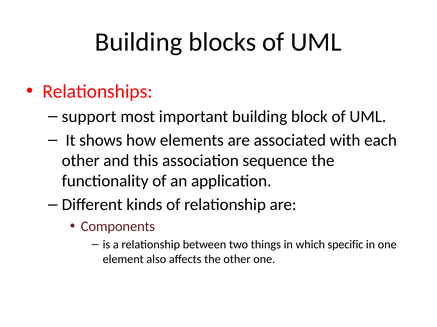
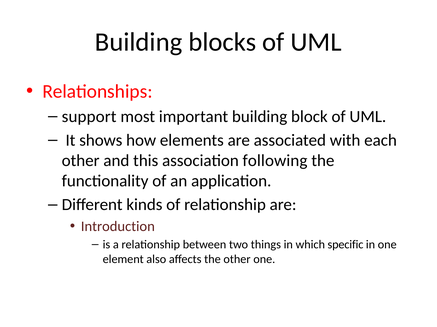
sequence: sequence -> following (275, 161)
Components: Components -> Introduction (118, 227)
